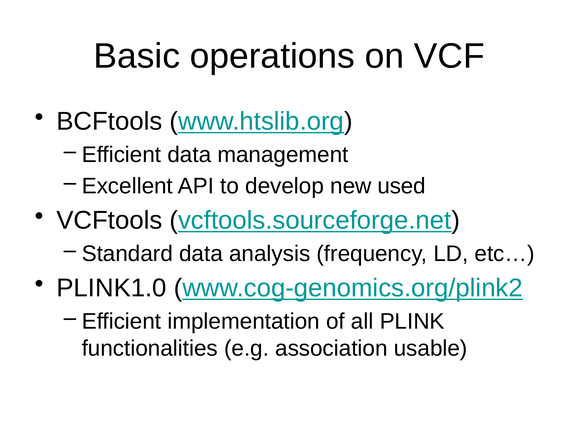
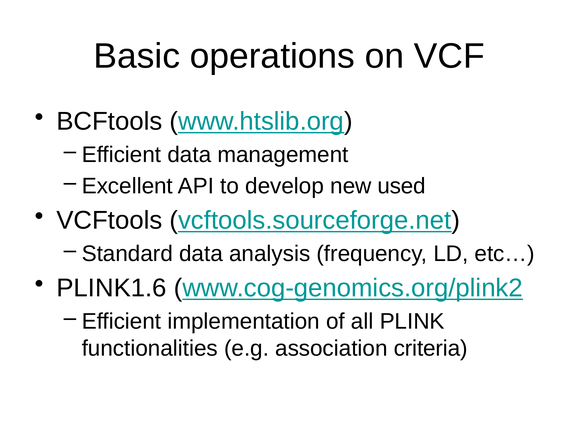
PLINK1.0: PLINK1.0 -> PLINK1.6 (112, 288)
usable: usable -> criteria (431, 348)
